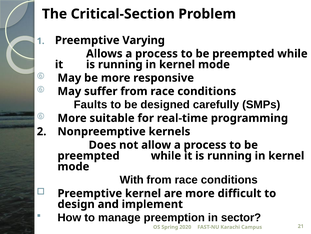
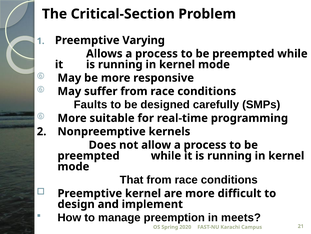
With: With -> That (132, 179)
sector: sector -> meets (241, 217)
